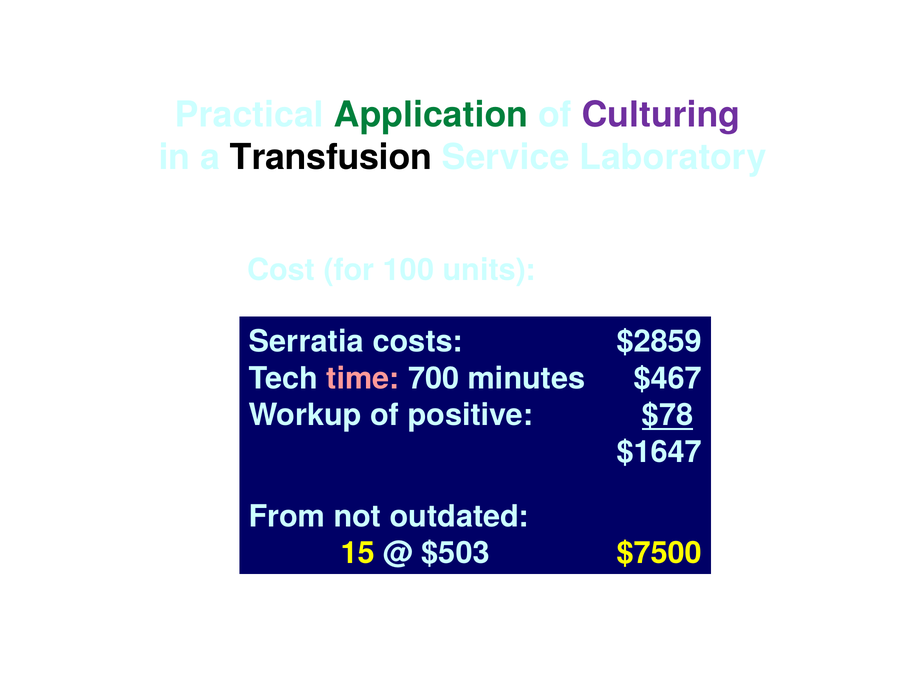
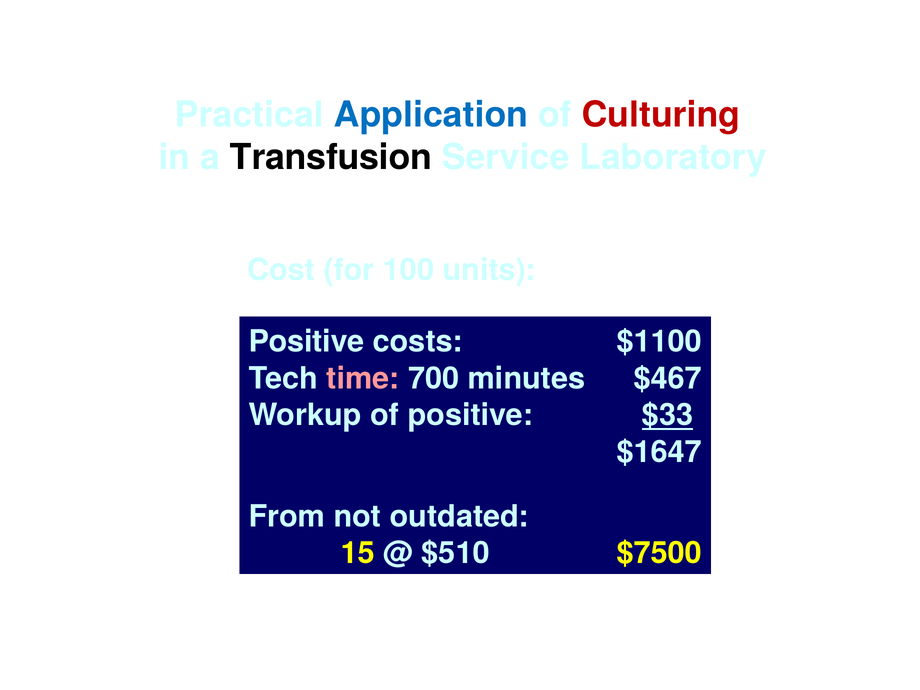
Application colour: green -> blue (431, 115)
Culturing colour: purple -> red (661, 115)
Serratia: Serratia -> Positive (306, 342)
$2859: $2859 -> $1100 (659, 342)
$78: $78 -> $33 (668, 415)
$503: $503 -> $510 (456, 553)
